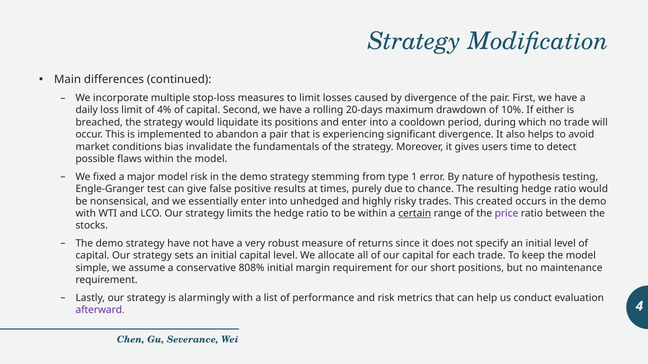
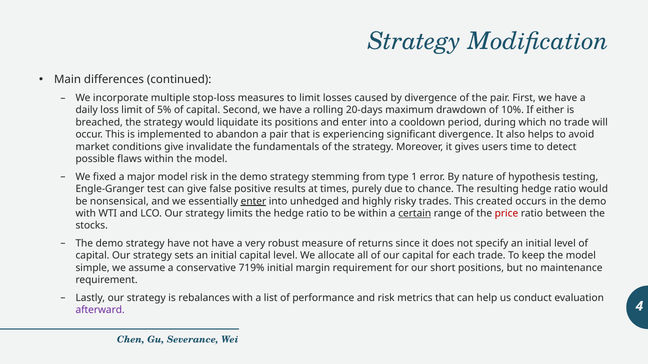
4%: 4% -> 5% (164, 110)
conditions bias: bias -> give (174, 147)
enter underline: none -> present (253, 201)
price colour: purple -> red (507, 214)
808%: 808% -> 719% (252, 268)
alarmingly: alarmingly -> rebalances (204, 298)
